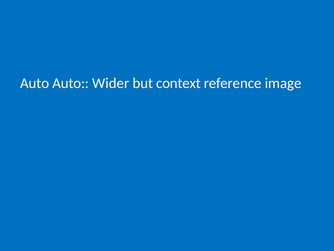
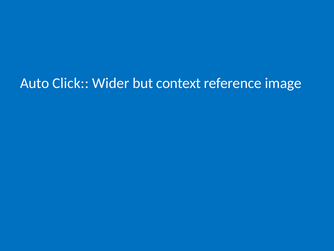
Auto Auto: Auto -> Click (71, 83)
